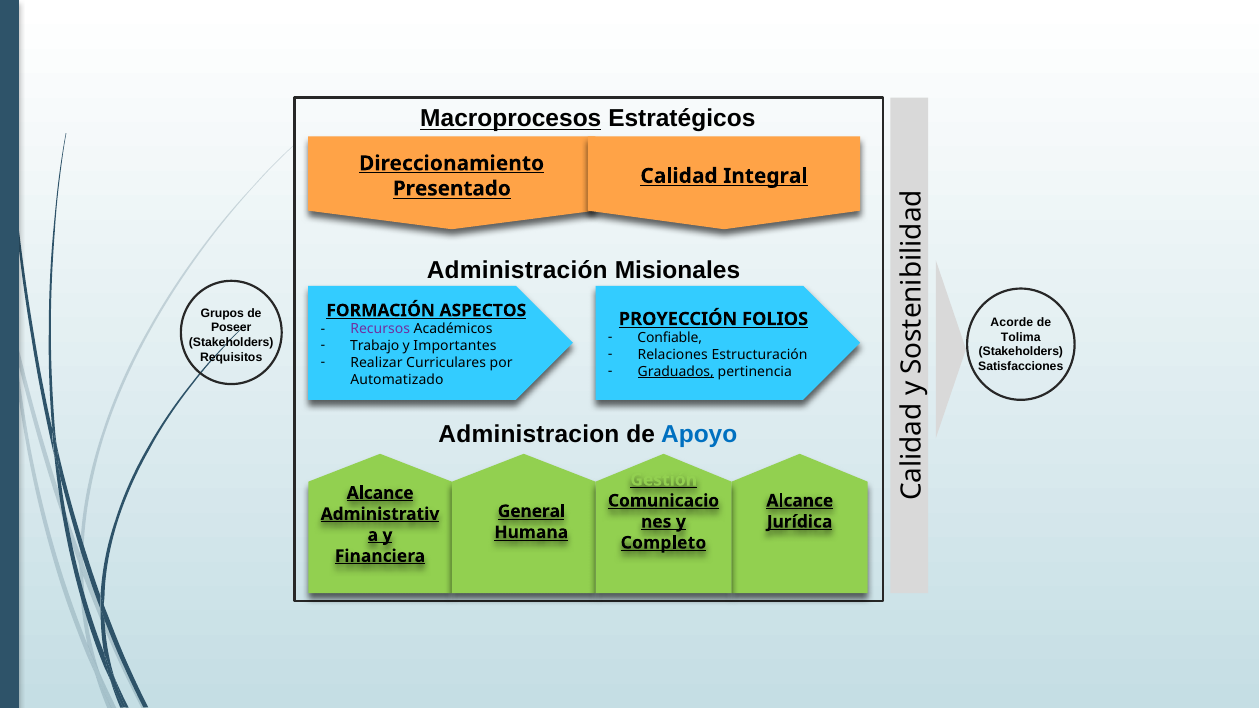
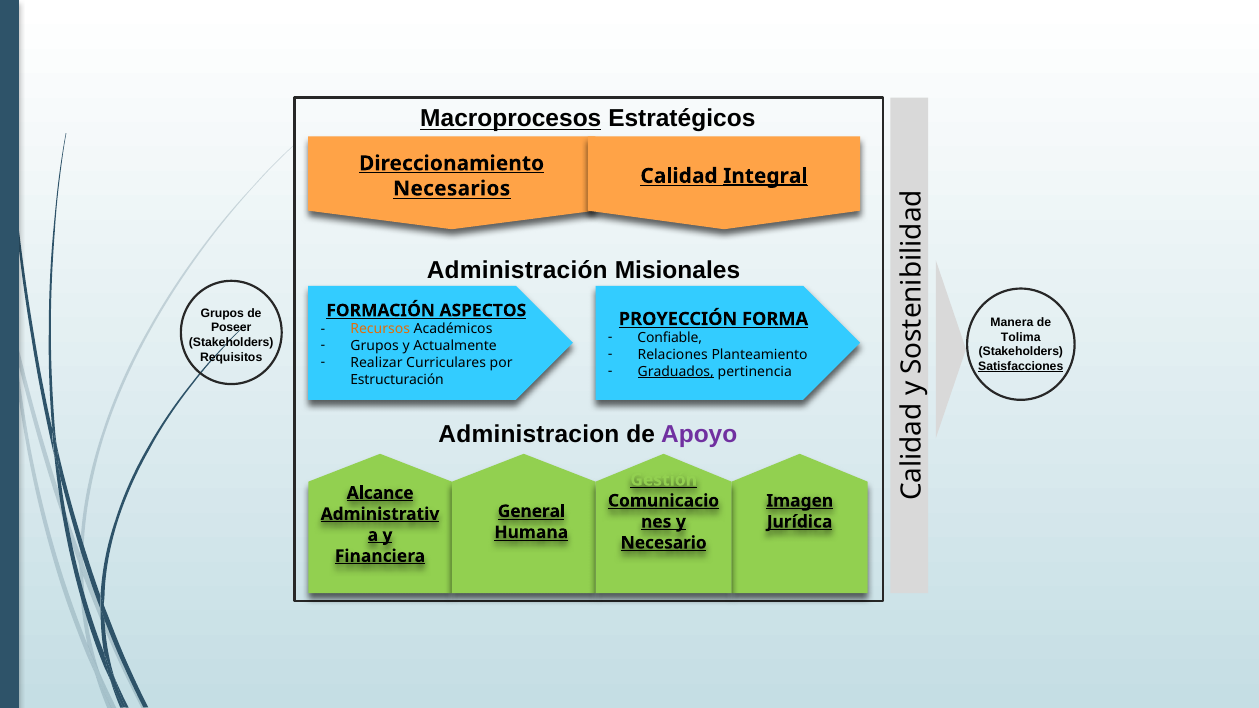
Integral underline: none -> present (765, 176)
Presentado: Presentado -> Necesarios (452, 189)
FOLIOS: FOLIOS -> FORMA (775, 319)
Acorde: Acorde -> Manera (1012, 323)
Recursos colour: purple -> orange (380, 329)
Trabajo: Trabajo -> Grupos (375, 346)
Importantes: Importantes -> Actualmente (455, 346)
Estructuración: Estructuración -> Planteamiento (760, 355)
Satisfacciones underline: none -> present (1021, 367)
Automatizado: Automatizado -> Estructuración (397, 380)
Apoyo colour: blue -> purple (699, 434)
Alcance: Alcance -> Imagen (800, 501)
Completo: Completo -> Necesario (664, 543)
